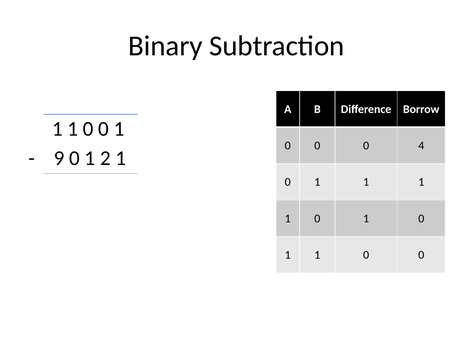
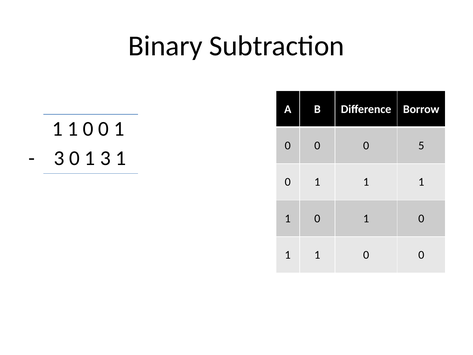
4: 4 -> 5 (421, 145)
9: 9 -> 3 (59, 158)
1 2: 2 -> 3 (105, 158)
